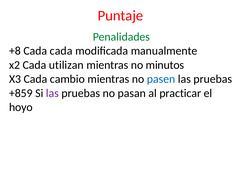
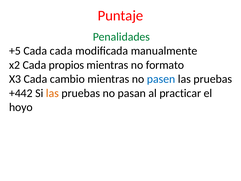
+8: +8 -> +5 (15, 51)
utilizan: utilizan -> propios (66, 65)
minutos: minutos -> formato (165, 65)
+859: +859 -> +442 (21, 93)
las colour: purple -> orange (52, 93)
